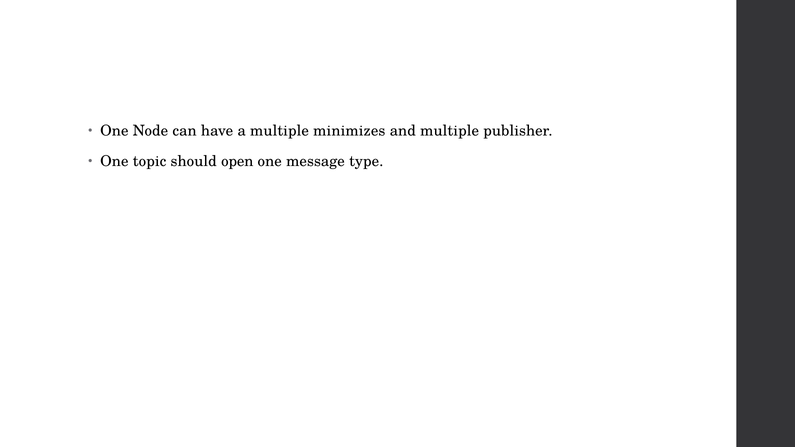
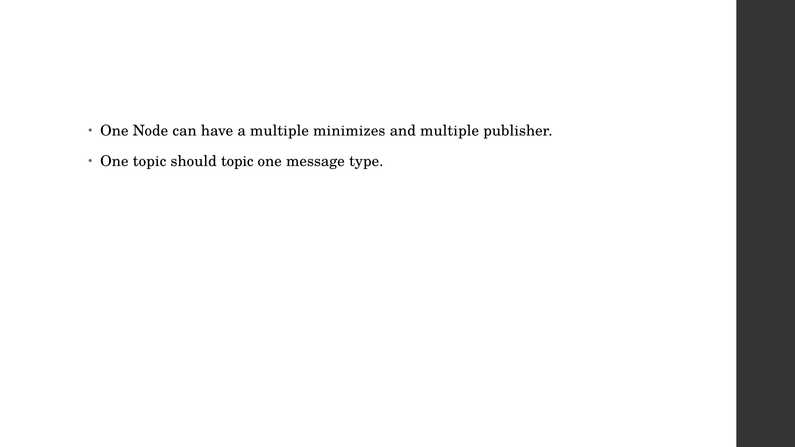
should open: open -> topic (237, 161)
